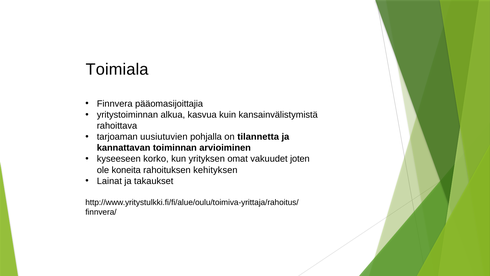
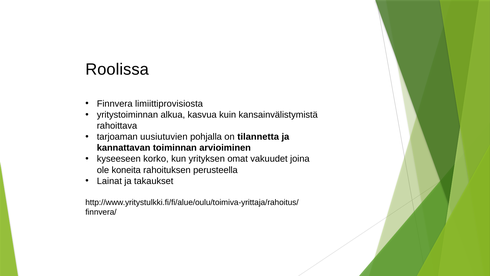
Toimiala: Toimiala -> Roolissa (117, 69)
pääomasijoittajia: pääomasijoittajia -> limiittiprovisiosta (169, 104)
joten: joten -> joina (300, 159)
kehityksen: kehityksen -> perusteella (215, 170)
